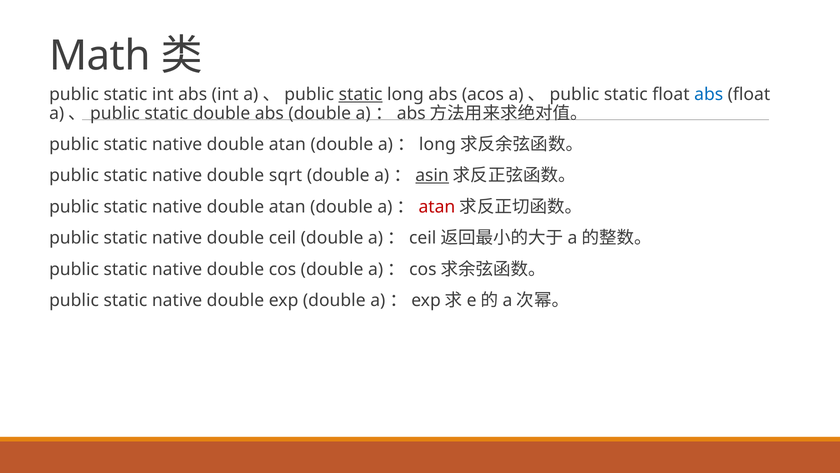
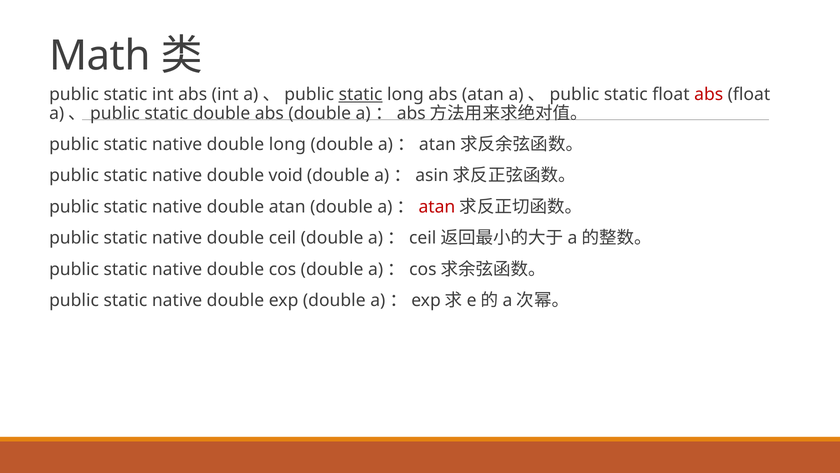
abs acos: acos -> atan (483, 94)
abs colour: blue -> red (709, 94)
atan: atan -> long (287, 144)
long: long -> atan (437, 144)
sqrt: sqrt -> void (286, 176)
asin underline: present -> none (432, 176)
